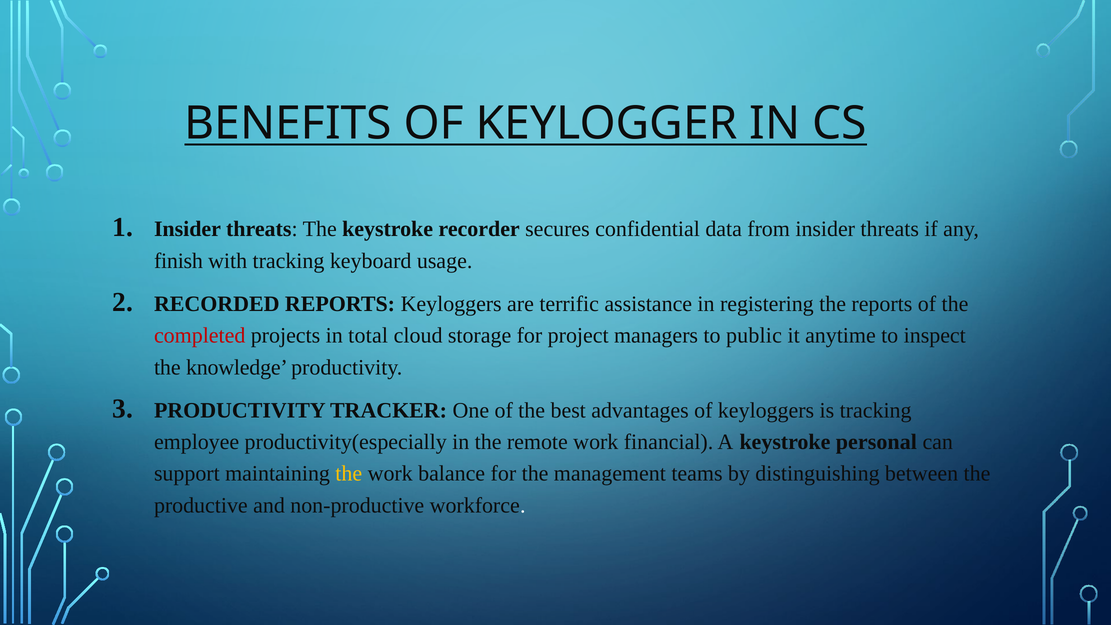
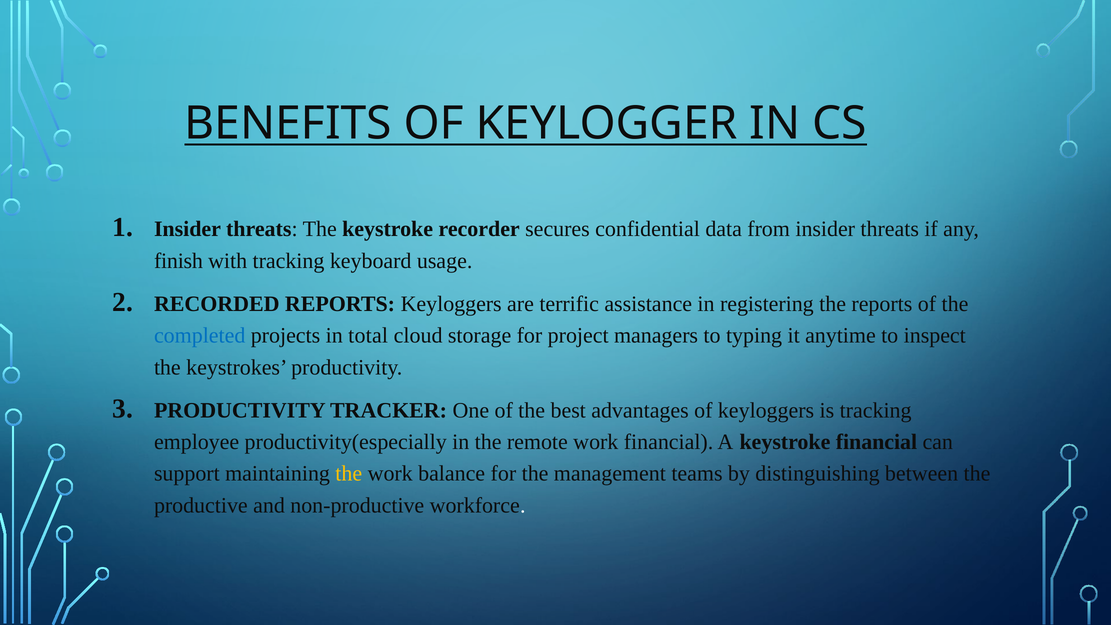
completed colour: red -> blue (200, 336)
public: public -> typing (754, 336)
knowledge: knowledge -> keystrokes (237, 367)
keystroke personal: personal -> financial (876, 442)
